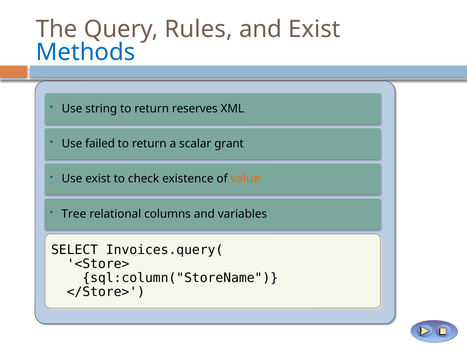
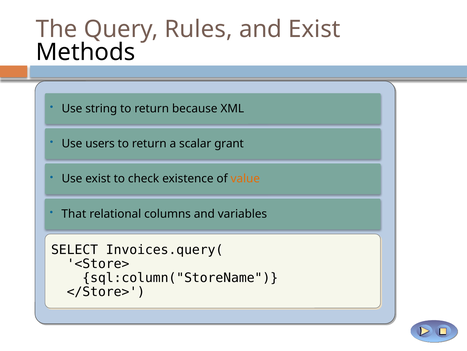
Methods colour: blue -> black (86, 52)
reserves: reserves -> because (195, 108)
failed: failed -> users (100, 143)
Tree: Tree -> That (74, 213)
